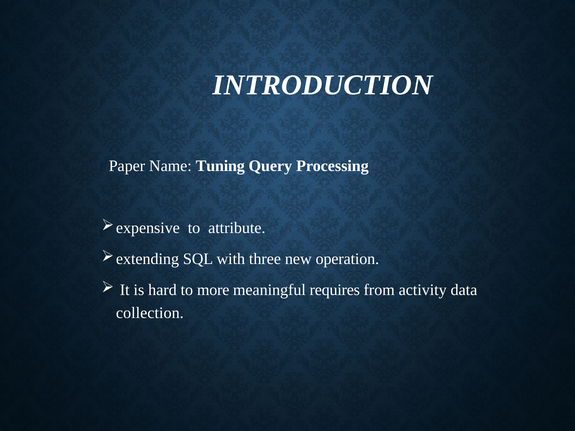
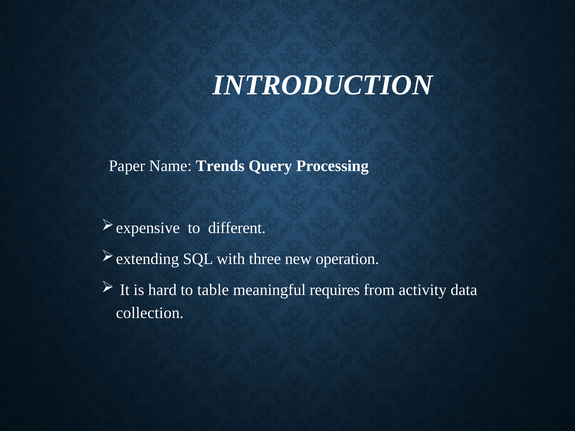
Tuning: Tuning -> Trends (220, 166)
attribute: attribute -> different (237, 228)
more: more -> table (213, 290)
